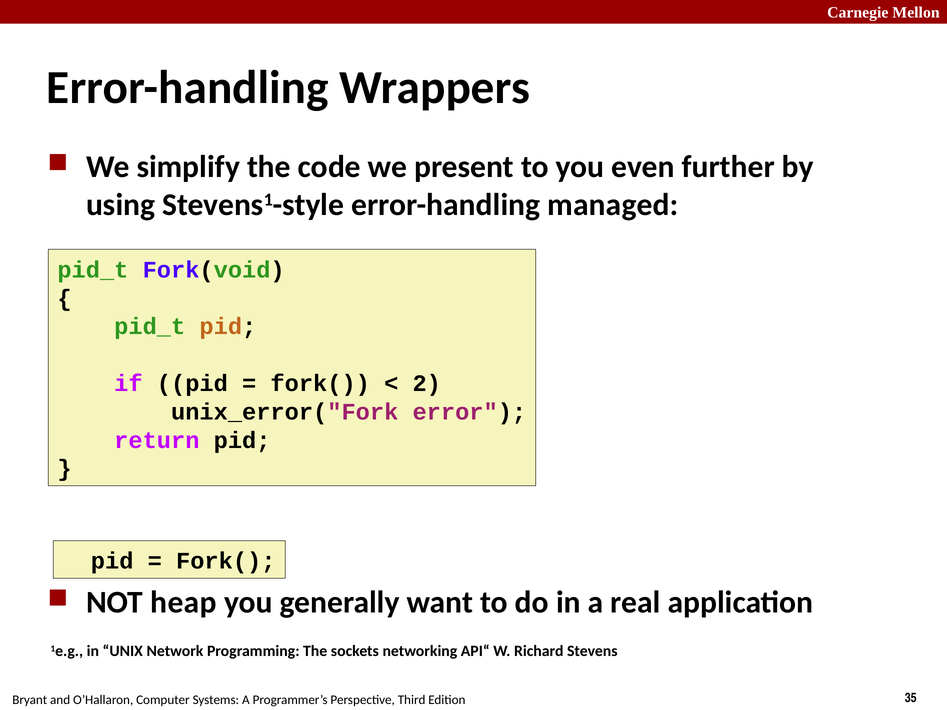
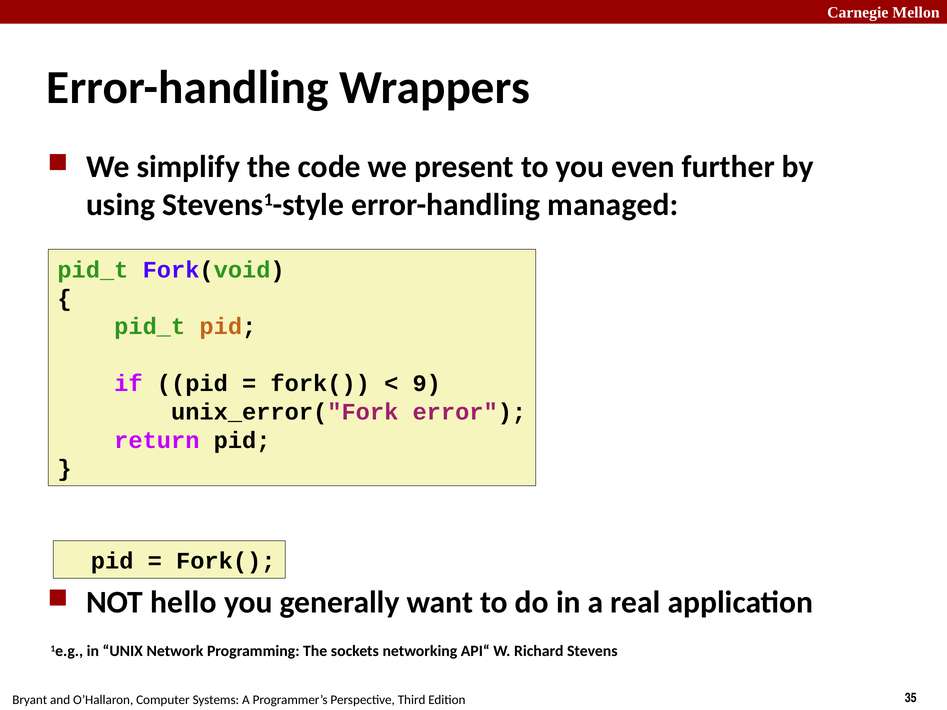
2: 2 -> 9 (427, 384)
heap: heap -> hello (183, 602)
